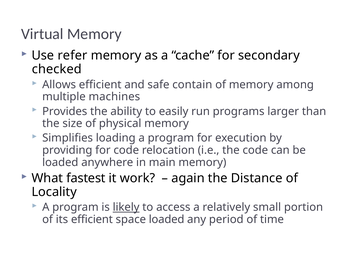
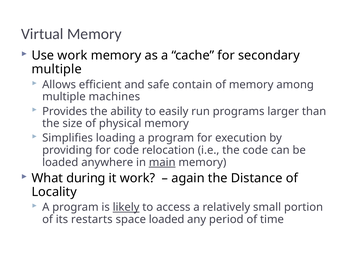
Use refer: refer -> work (72, 55)
checked: checked -> multiple (57, 69)
main underline: none -> present (162, 162)
fastest: fastest -> during (86, 178)
its efficient: efficient -> restarts (92, 219)
